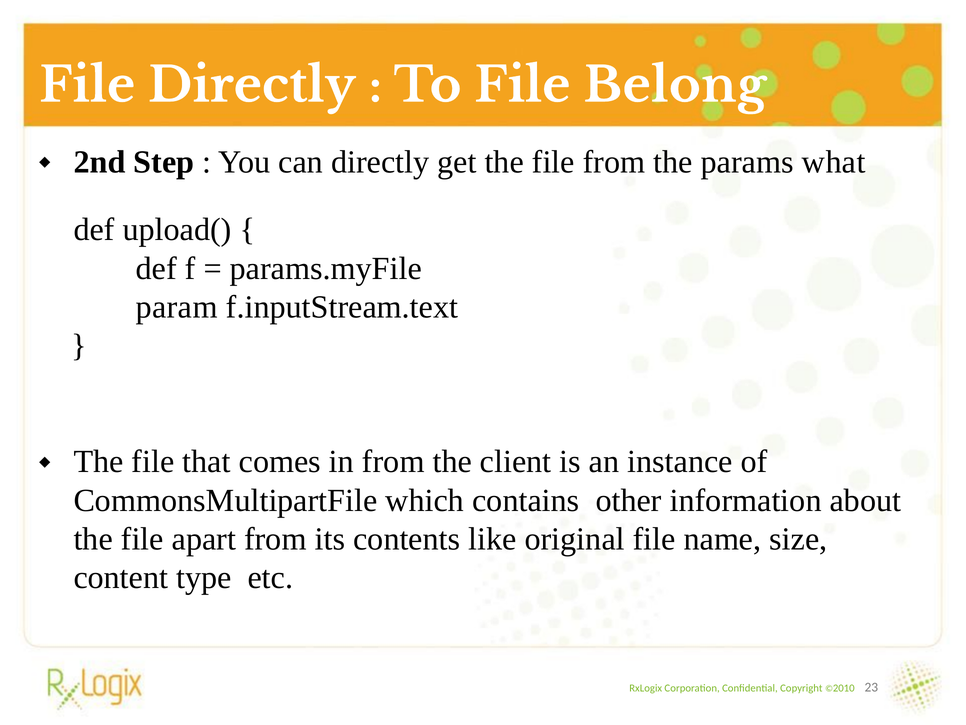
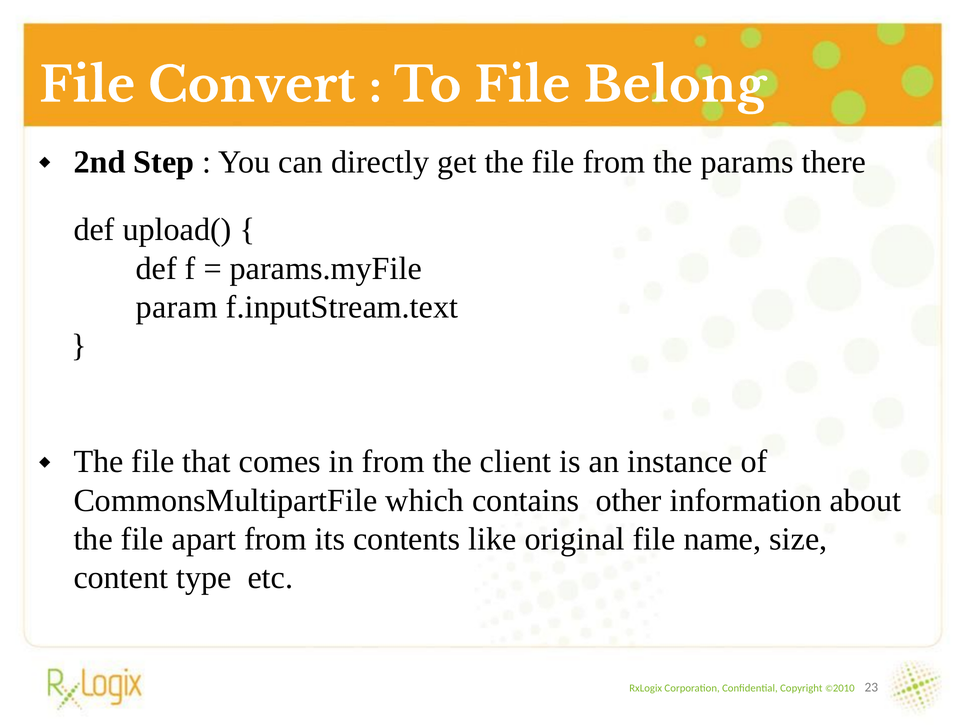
File Directly: Directly -> Convert (252, 86)
what: what -> there (834, 162)
